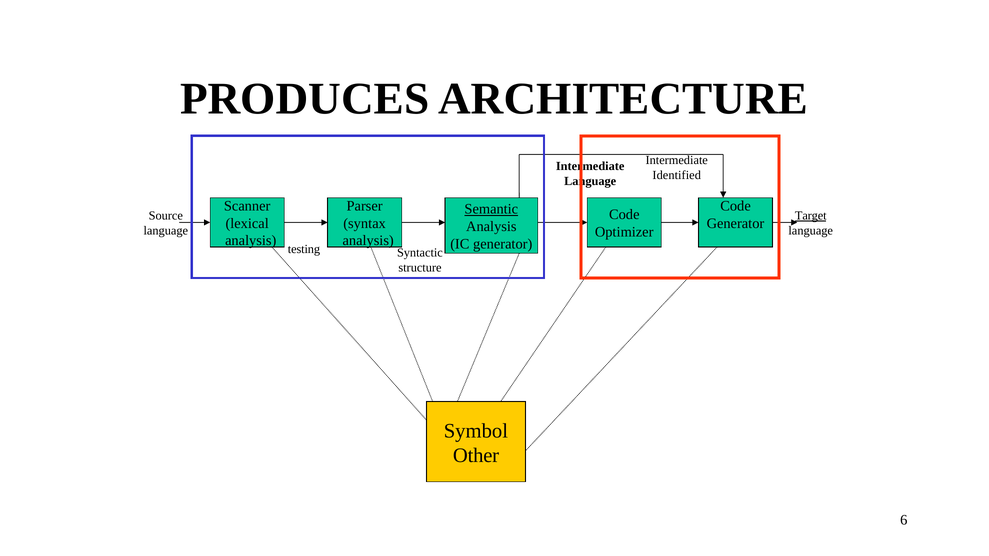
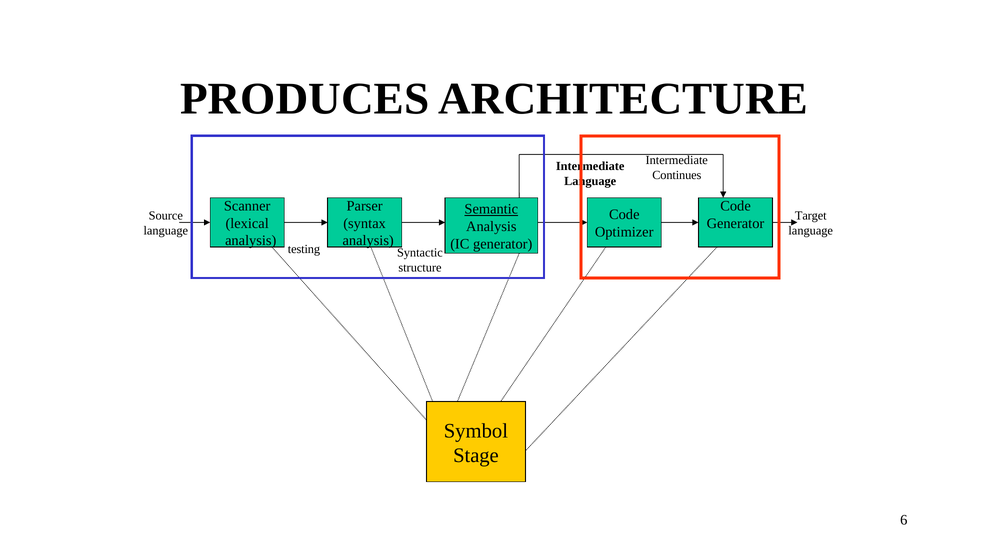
Identified: Identified -> Continues (677, 175)
Target underline: present -> none (811, 216)
Other: Other -> Stage (476, 456)
